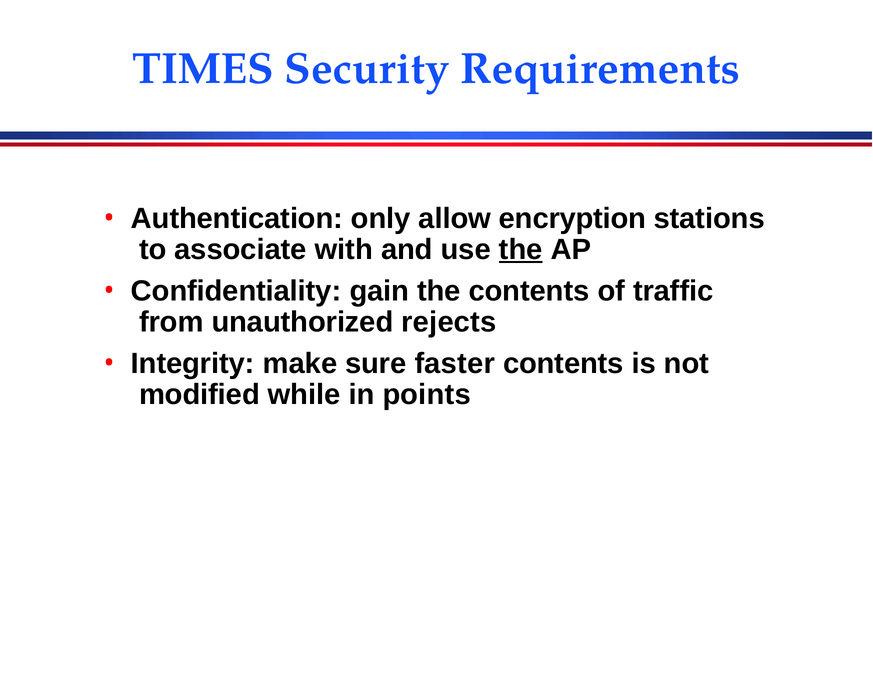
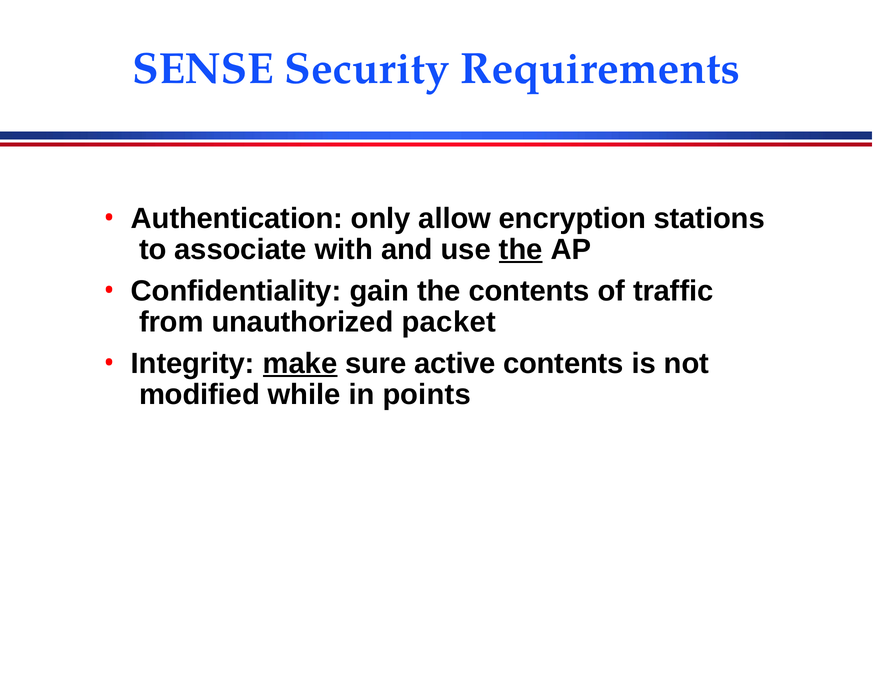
TIMES: TIMES -> SENSE (203, 69)
rejects: rejects -> packet (449, 322)
make underline: none -> present (300, 363)
faster: faster -> active (455, 363)
